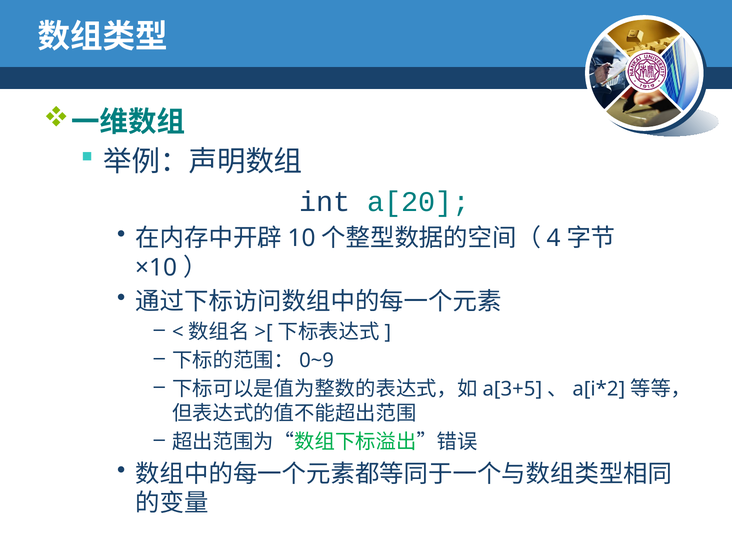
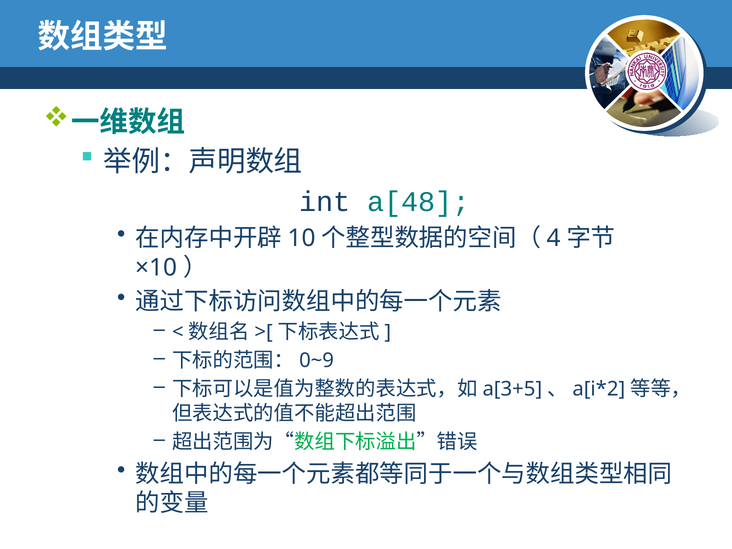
a[20: a[20 -> a[48 (418, 202)
